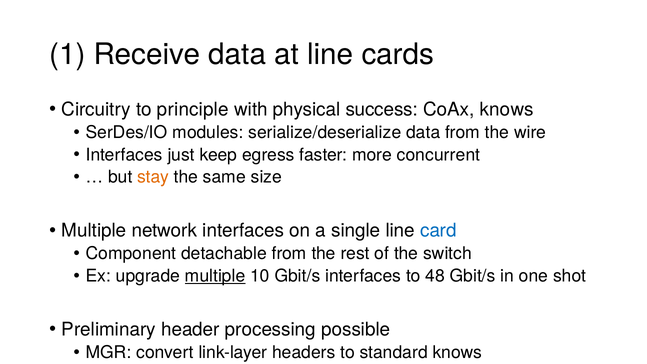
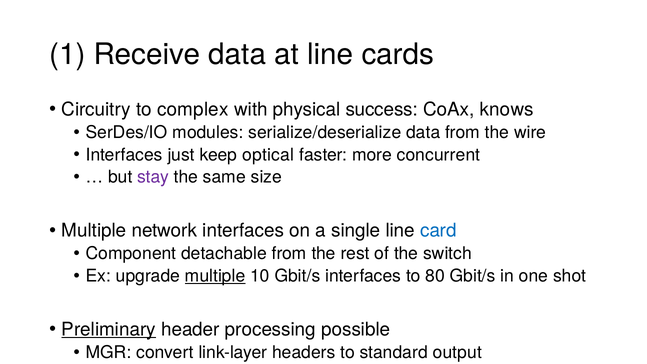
principle: principle -> complex (193, 109)
egress: egress -> optical (268, 155)
stay colour: orange -> purple (153, 177)
48: 48 -> 80 (435, 276)
Preliminary underline: none -> present (109, 329)
standard knows: knows -> output (457, 352)
